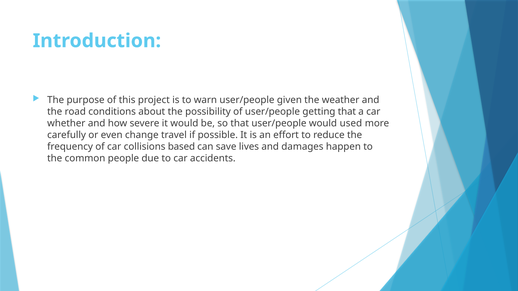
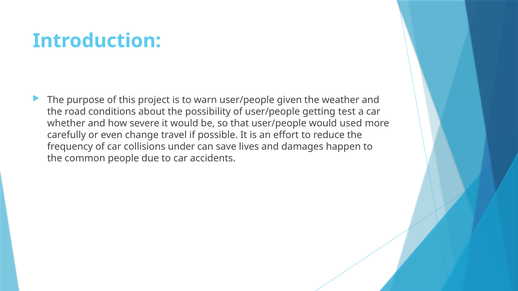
getting that: that -> test (347, 112)
based: based -> under (181, 147)
